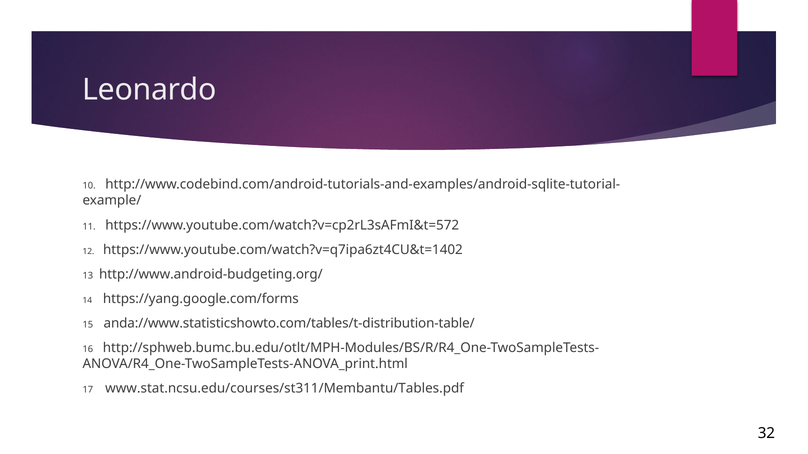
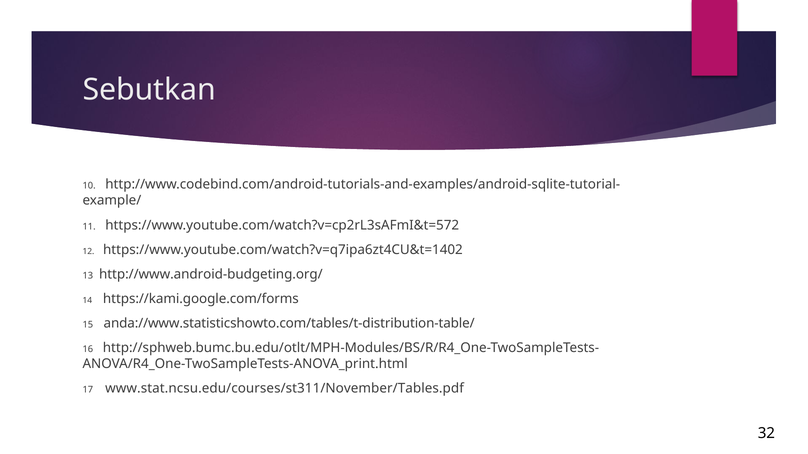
Leonardo: Leonardo -> Sebutkan (149, 90)
https://yang.google.com/forms: https://yang.google.com/forms -> https://kami.google.com/forms (201, 299)
www.stat.ncsu.edu/courses/st311/Membantu/Tables.pdf: www.stat.ncsu.edu/courses/st311/Membantu/Tables.pdf -> www.stat.ncsu.edu/courses/st311/November/Tables.pdf (285, 389)
